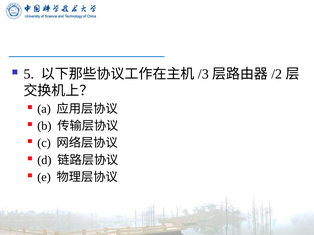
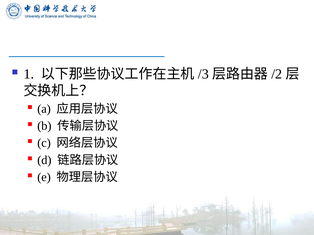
5: 5 -> 1 (29, 74)
